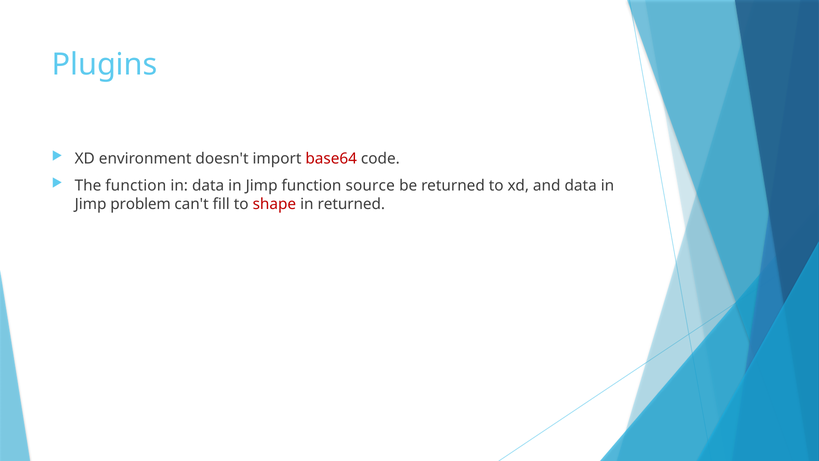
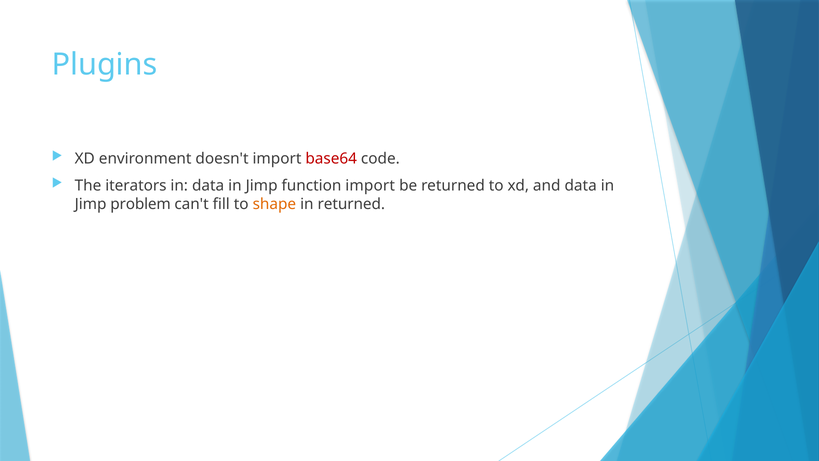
The function: function -> iterators (136, 185)
function source: source -> import (370, 185)
shape colour: red -> orange (274, 204)
